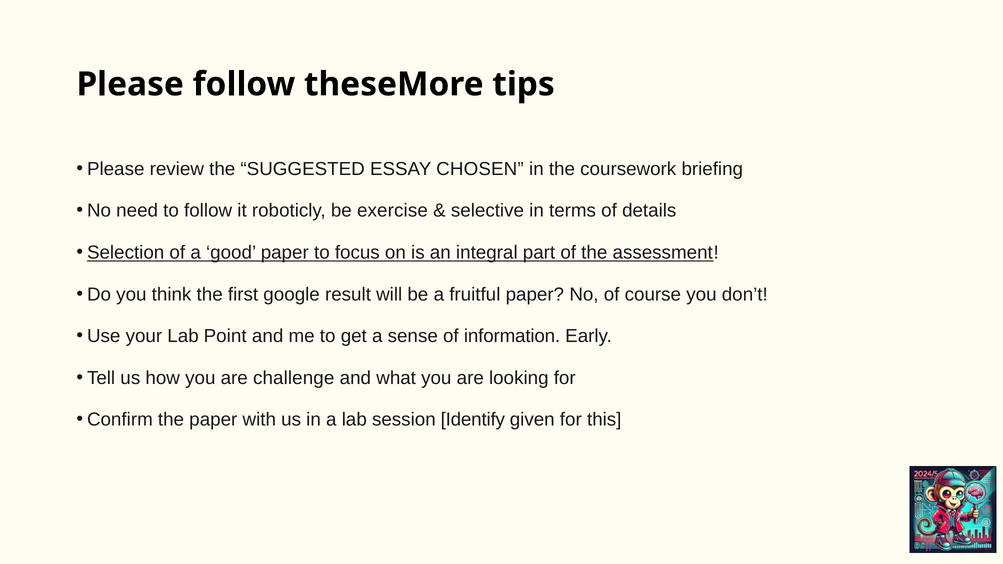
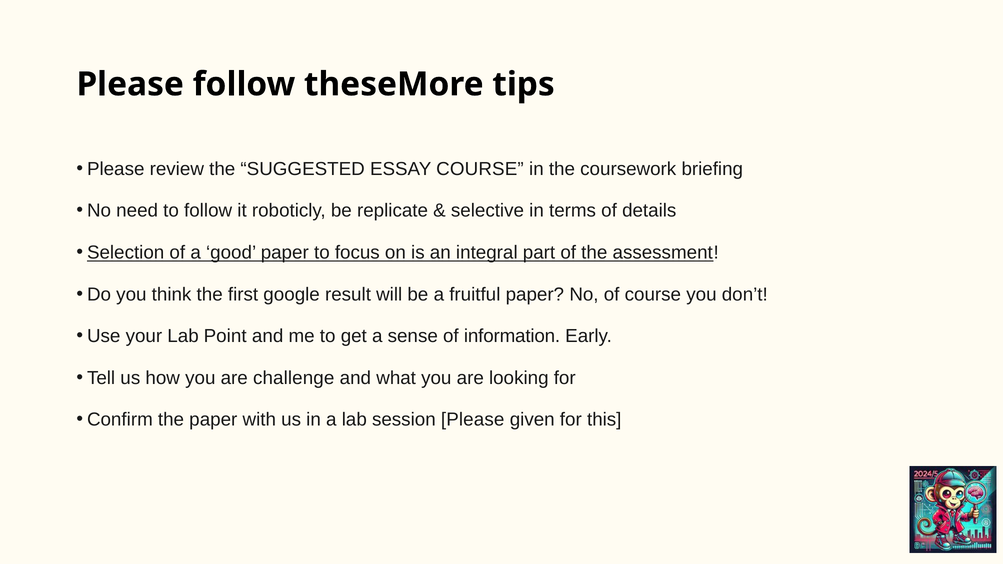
ESSAY CHOSEN: CHOSEN -> COURSE (480, 169)
exercise: exercise -> replicate (393, 211)
session Identify: Identify -> Please (473, 420)
